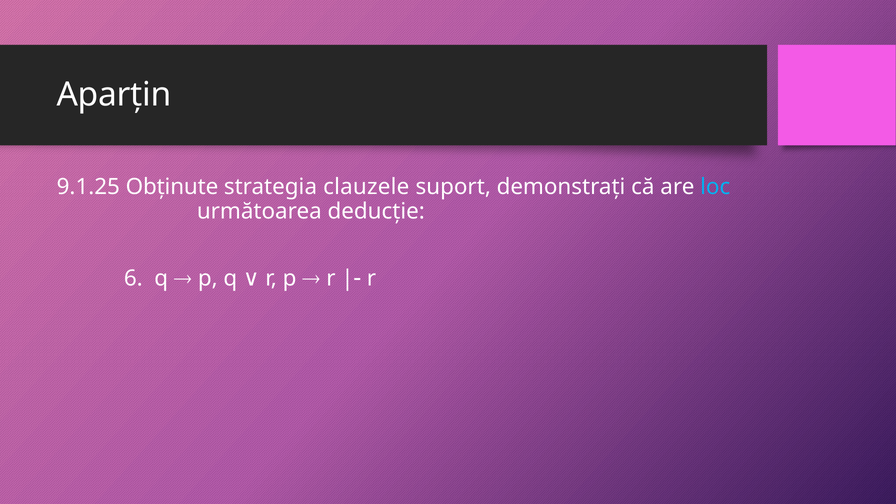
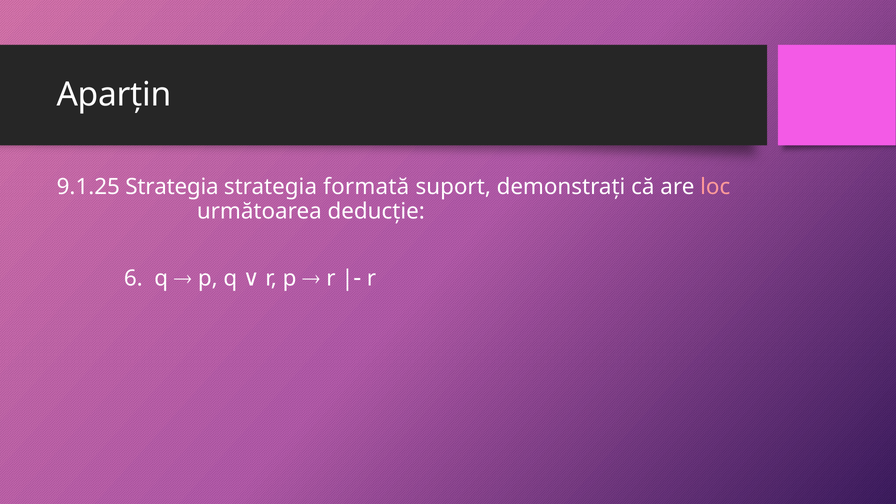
9.1.25 Obținute: Obținute -> Strategia (172, 187)
clauzele: clauzele -> formată (366, 187)
loc colour: light blue -> pink (715, 187)
